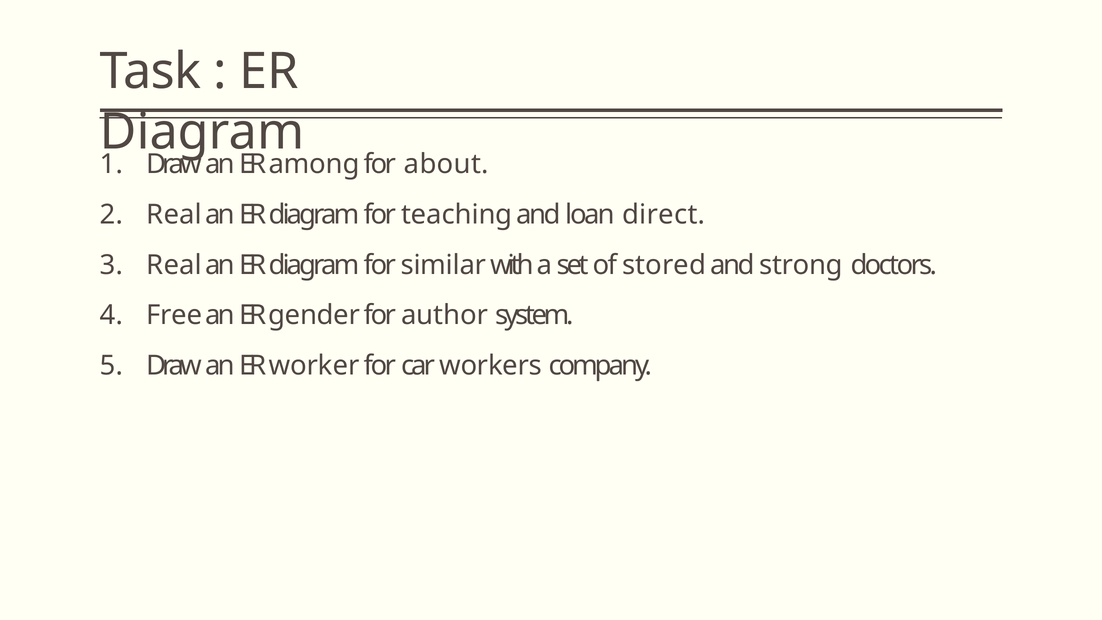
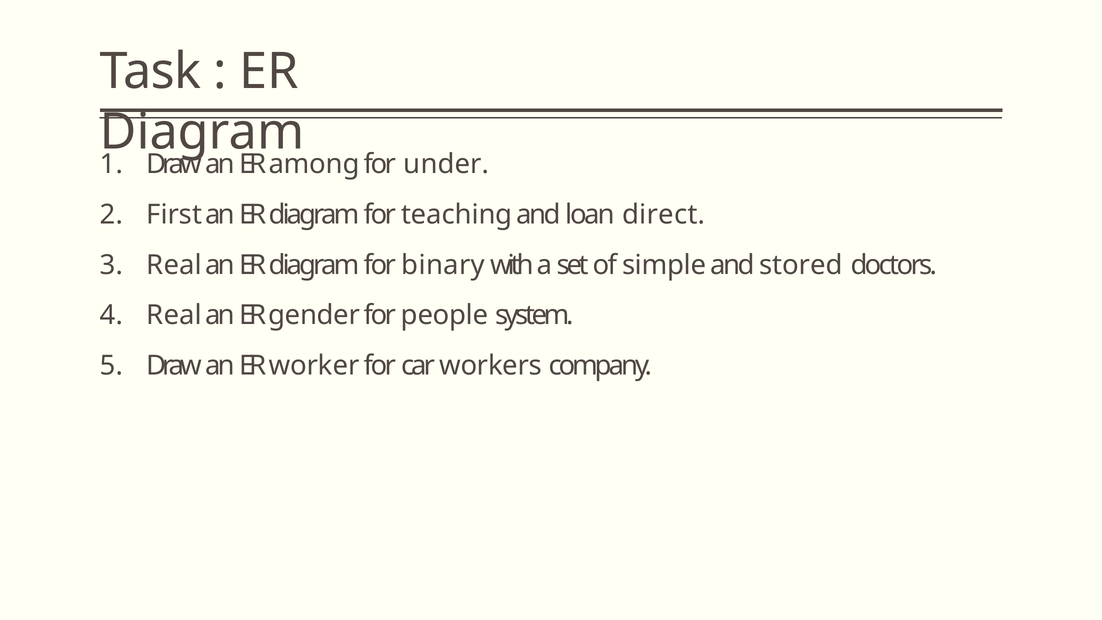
about: about -> under (446, 164)
Real: Real -> First (174, 214)
similar: similar -> binary (443, 265)
stored: stored -> simple (664, 265)
strong: strong -> stored (801, 265)
Free: Free -> Real (174, 315)
author: author -> people (445, 315)
